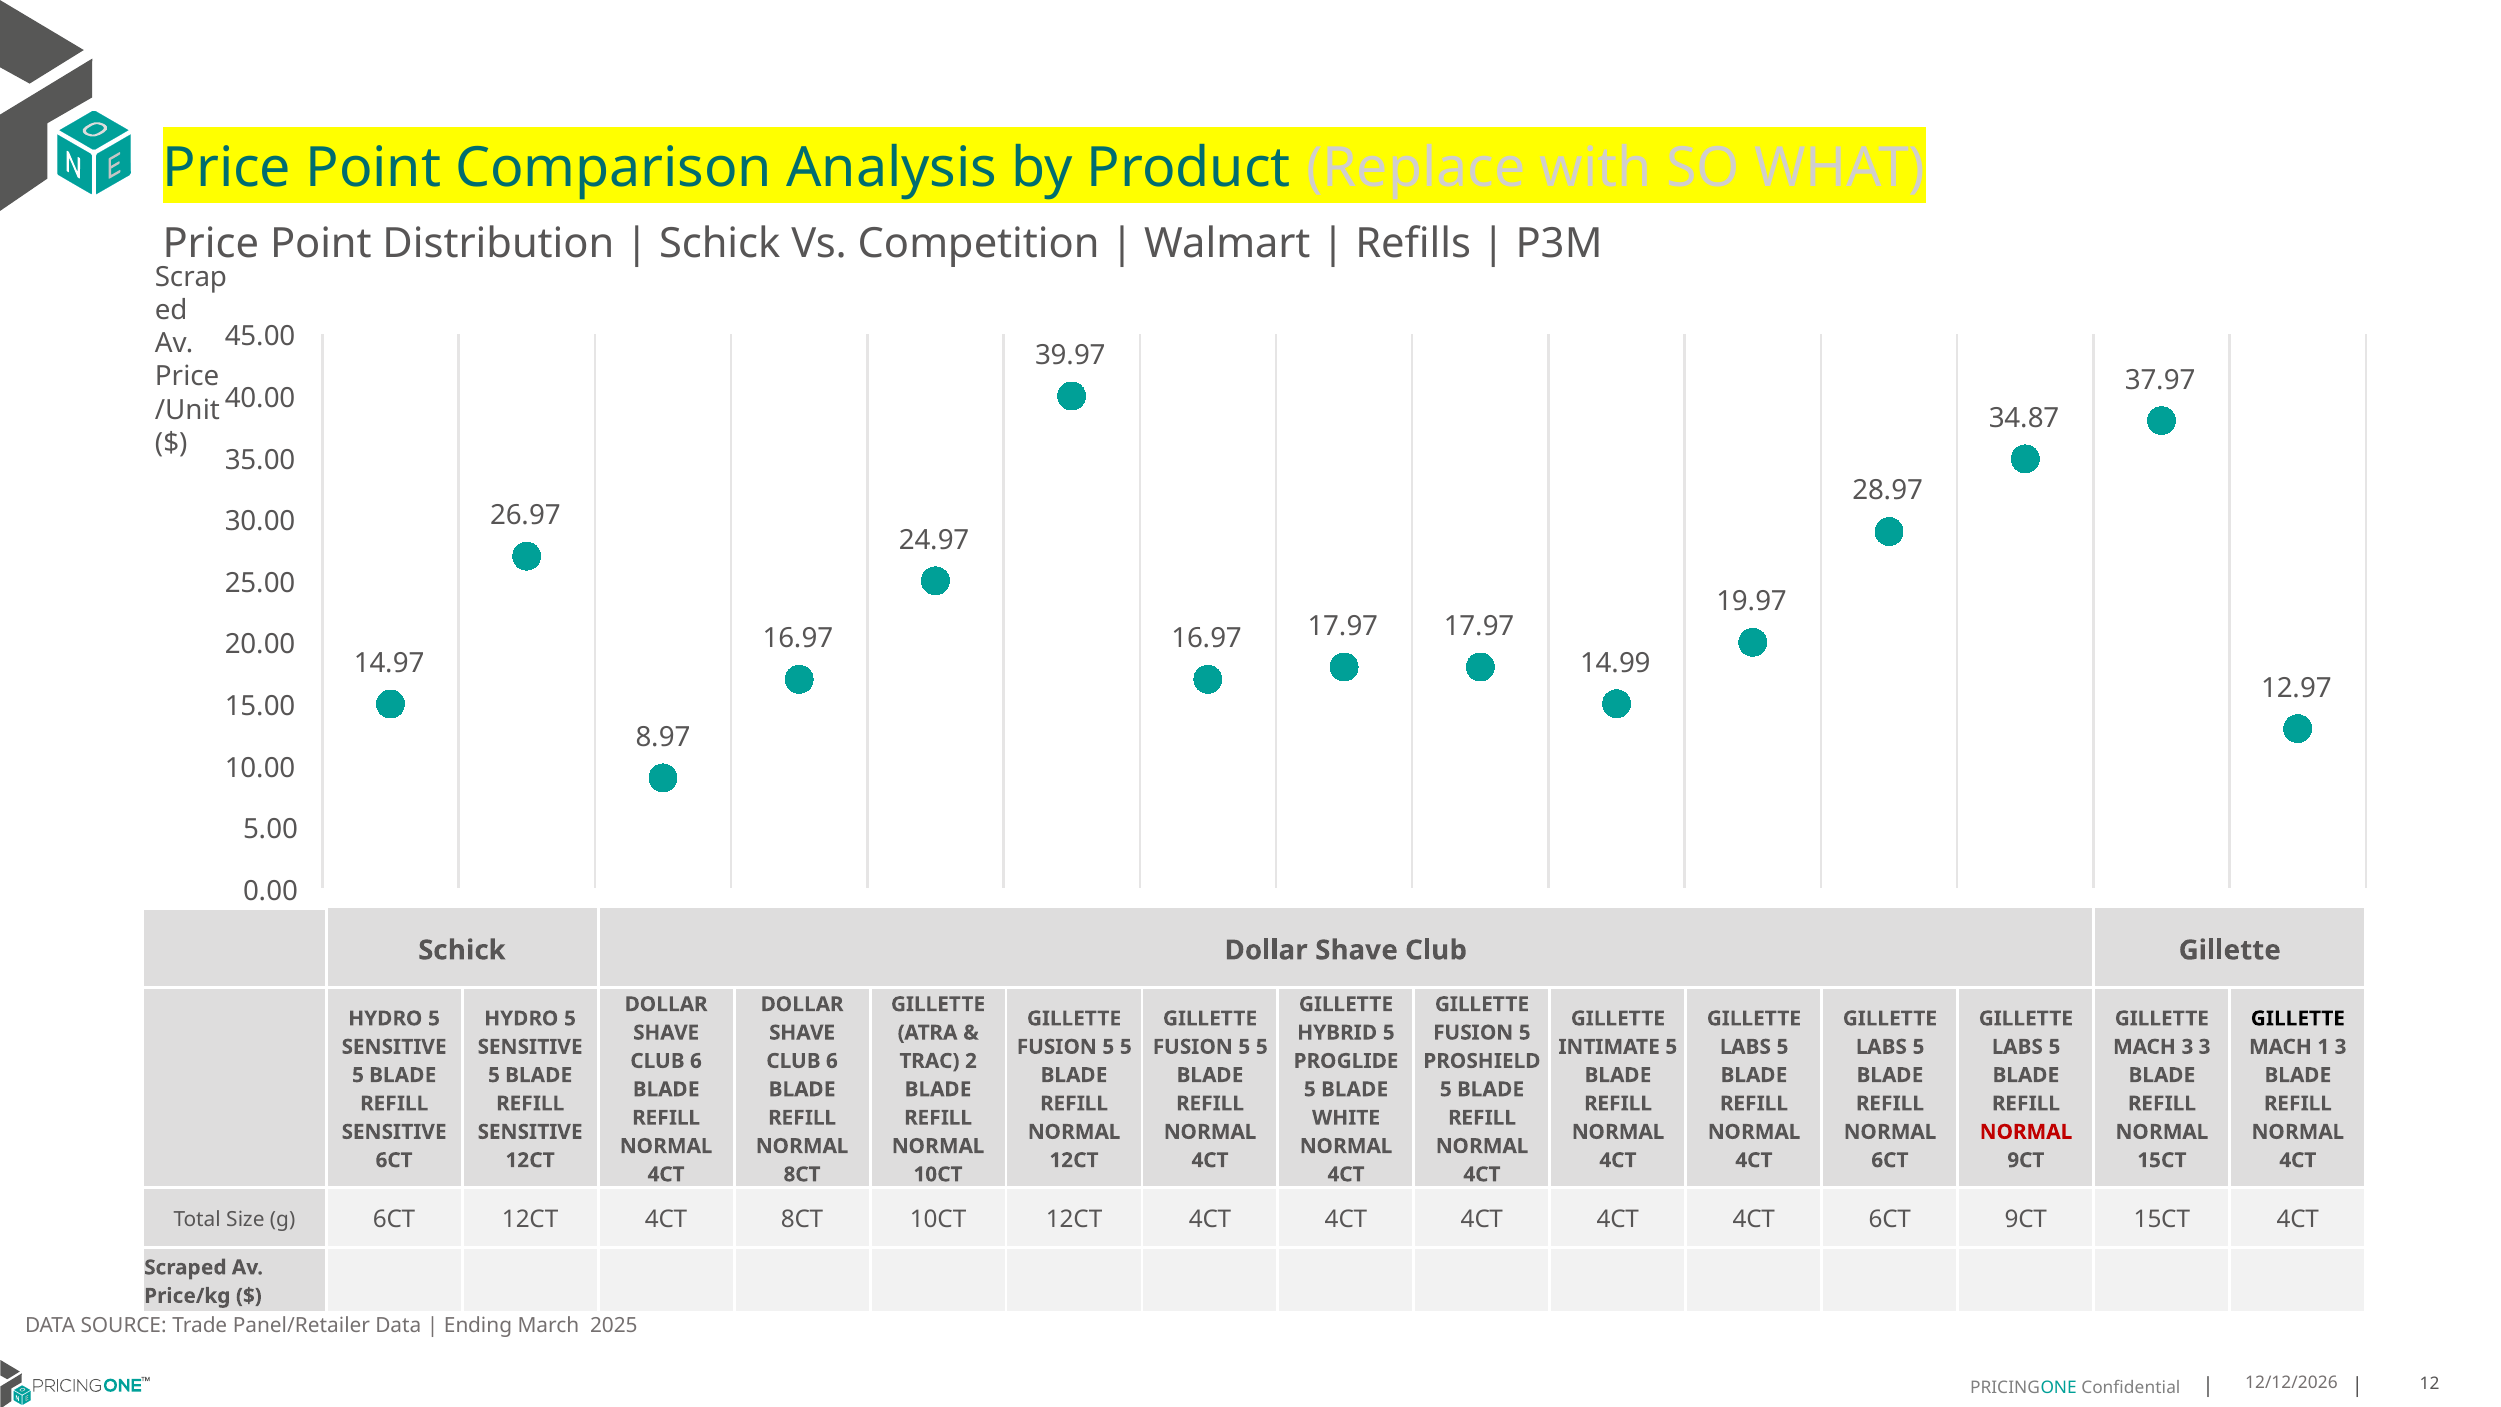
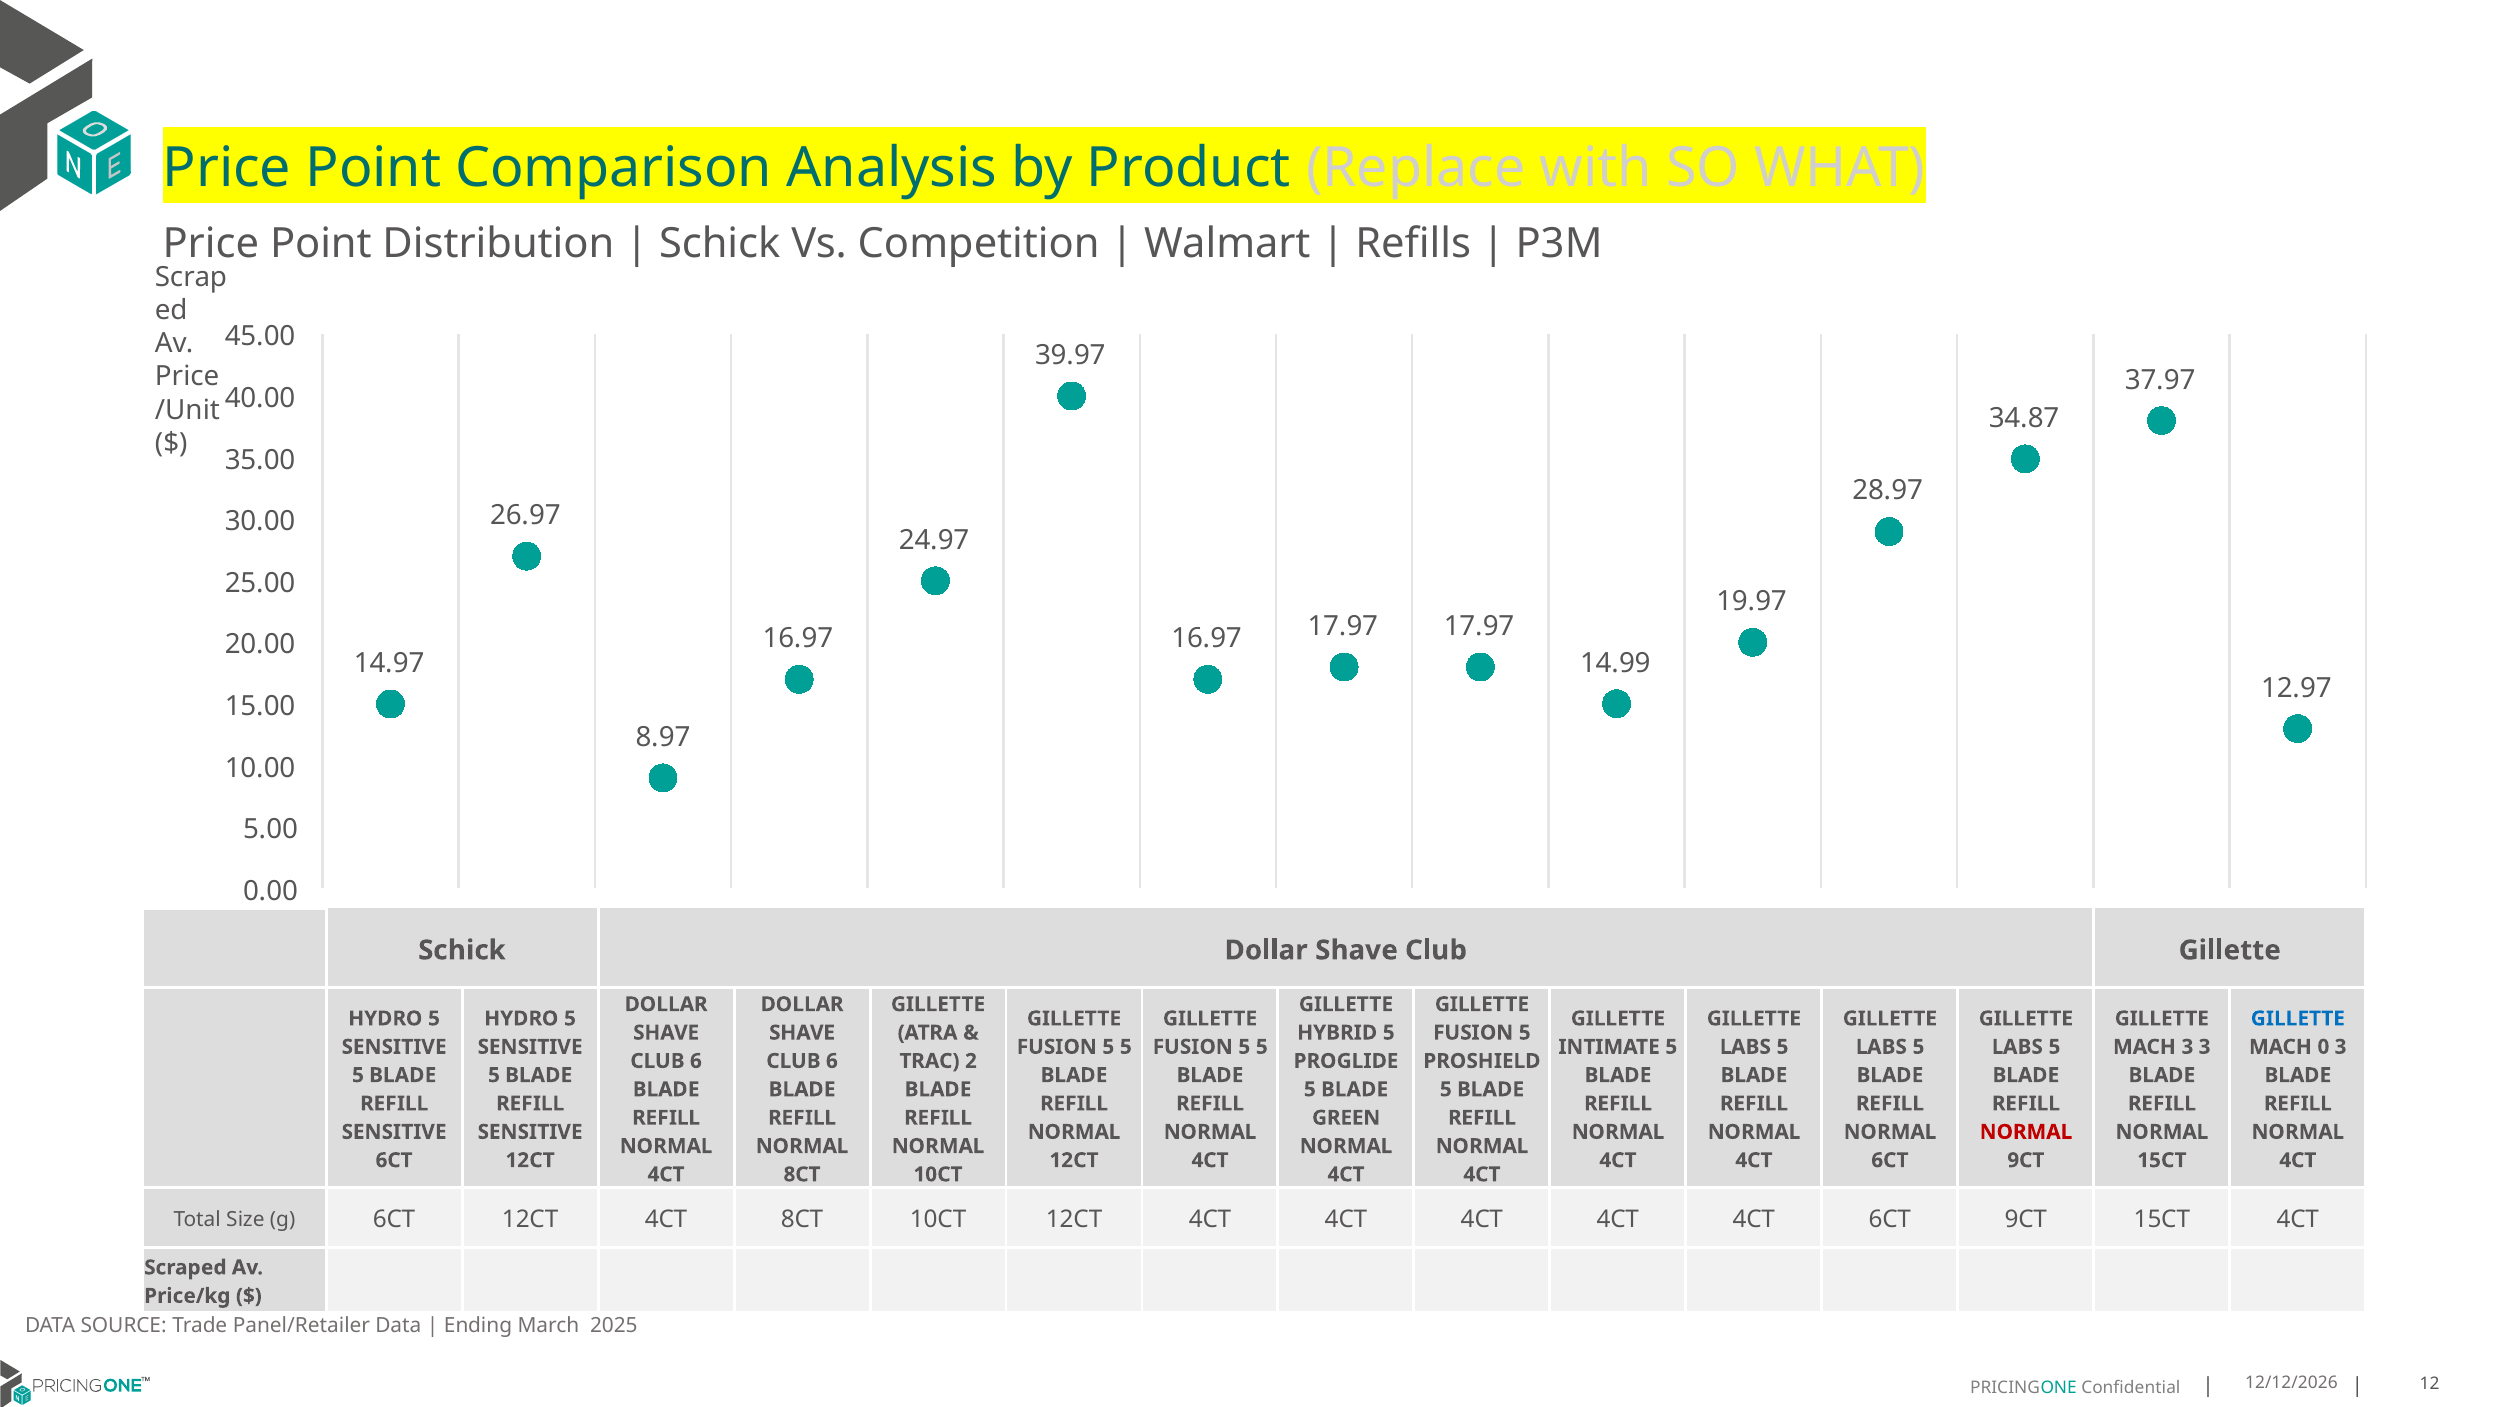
GILLETTE colour: black -> blue (2298, 1018)
1: 1 -> 0 (2323, 1047)
WHITE: WHITE -> GREEN (1346, 1118)
